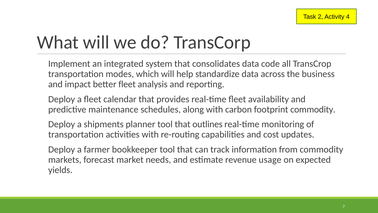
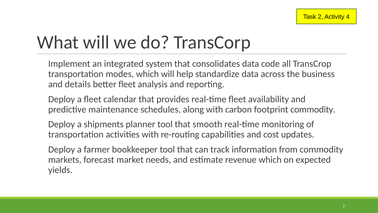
impact: impact -> details (78, 84)
outlines: outlines -> smooth (207, 124)
revenue usage: usage -> which (270, 159)
